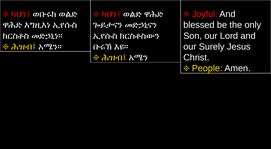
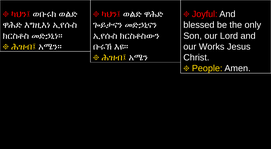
Surely: Surely -> Works (212, 47)
